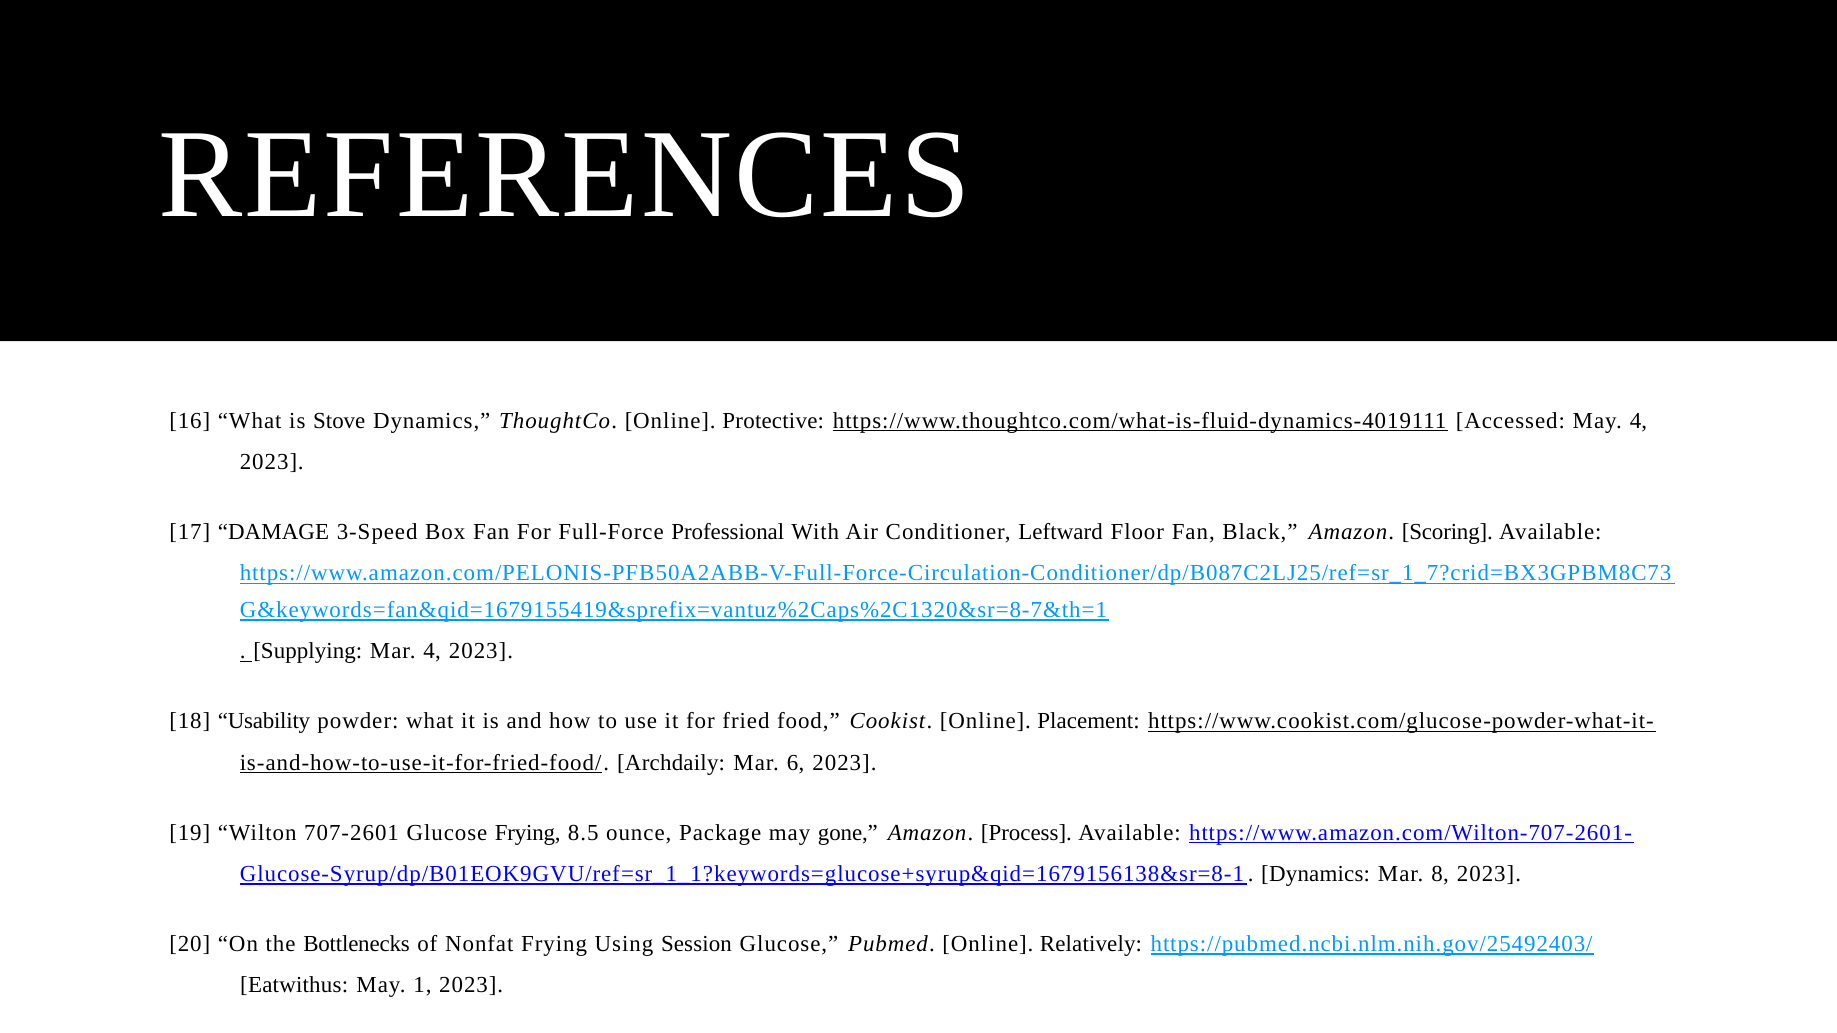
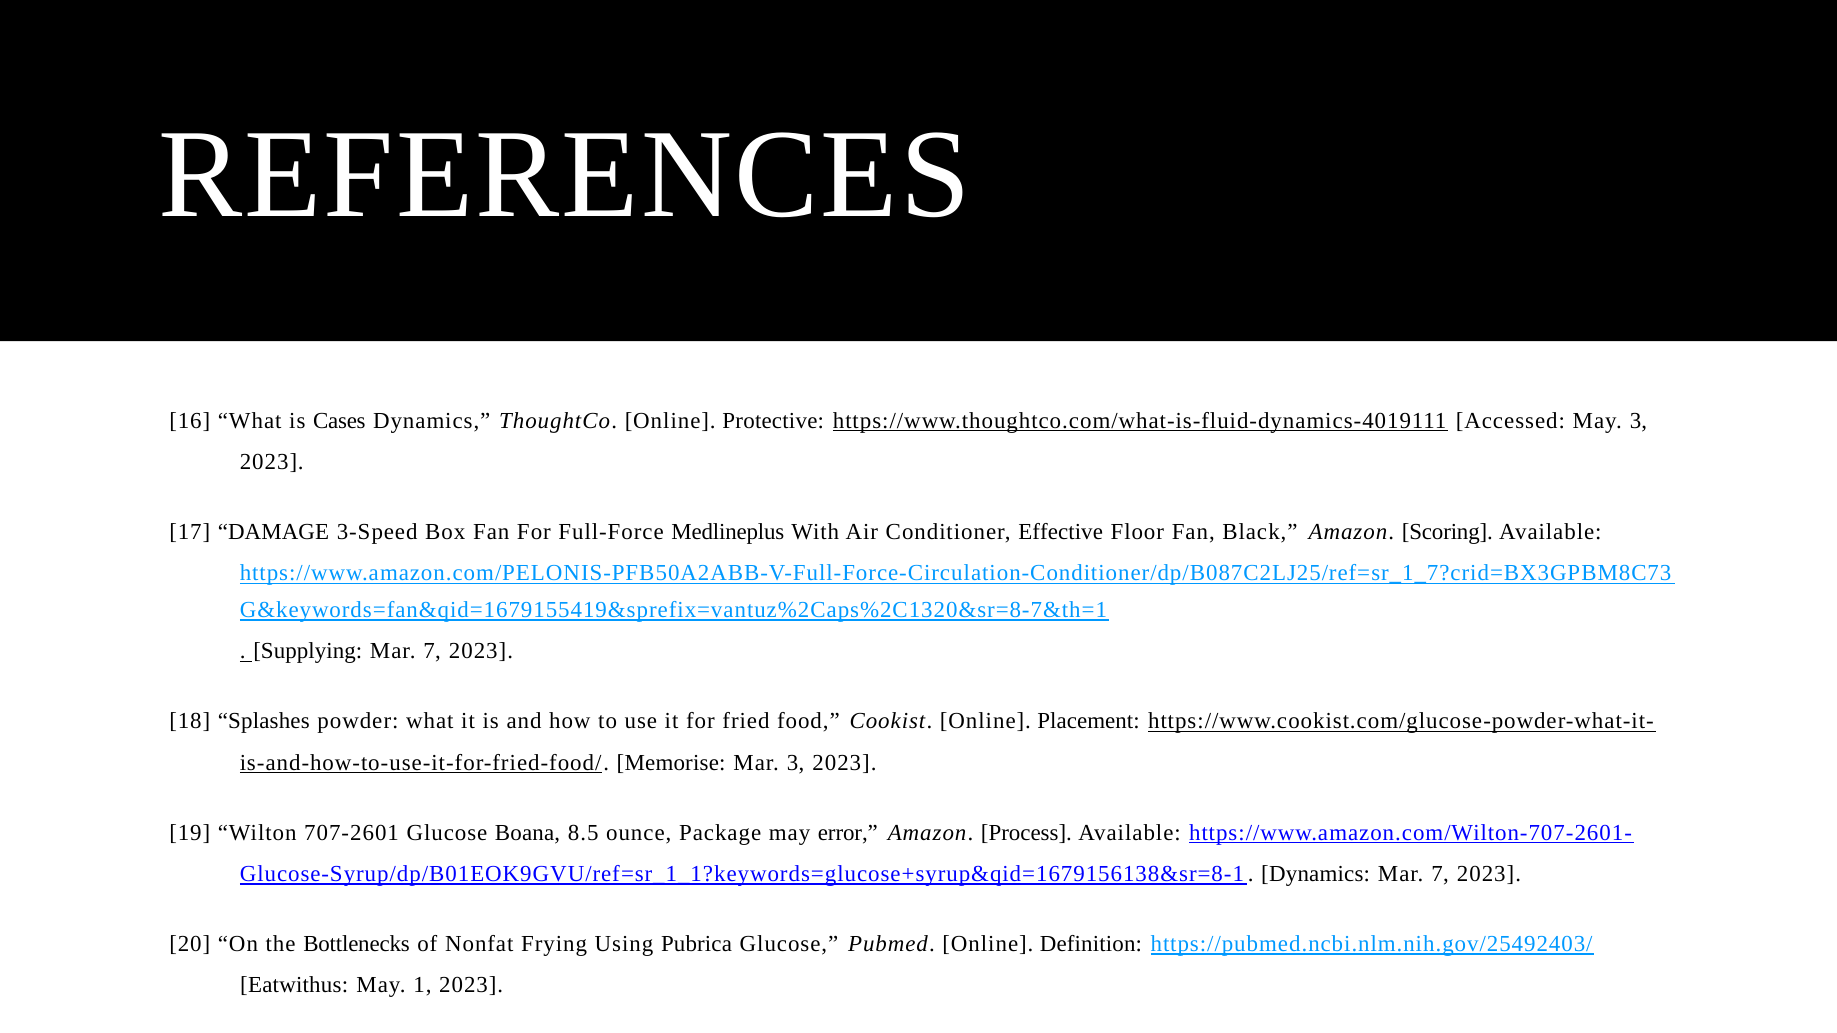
Stove: Stove -> Cases (339, 421)
May 4: 4 -> 3 (1638, 421)
Professional: Professional -> Medlineplus (728, 532)
Leftward: Leftward -> Effective (1061, 532)
4: 4 -> 7 (432, 651)
Usability: Usability -> Splashes (264, 721)
Archdaily: Archdaily -> Memorise (671, 763)
Mar 6: 6 -> 3 (796, 763)
Glucose Frying: Frying -> Boana (528, 833)
gone: gone -> error (848, 833)
8: 8 -> 7 (1440, 874)
Session: Session -> Pubrica (696, 944)
Relatively: Relatively -> Definition (1091, 944)
